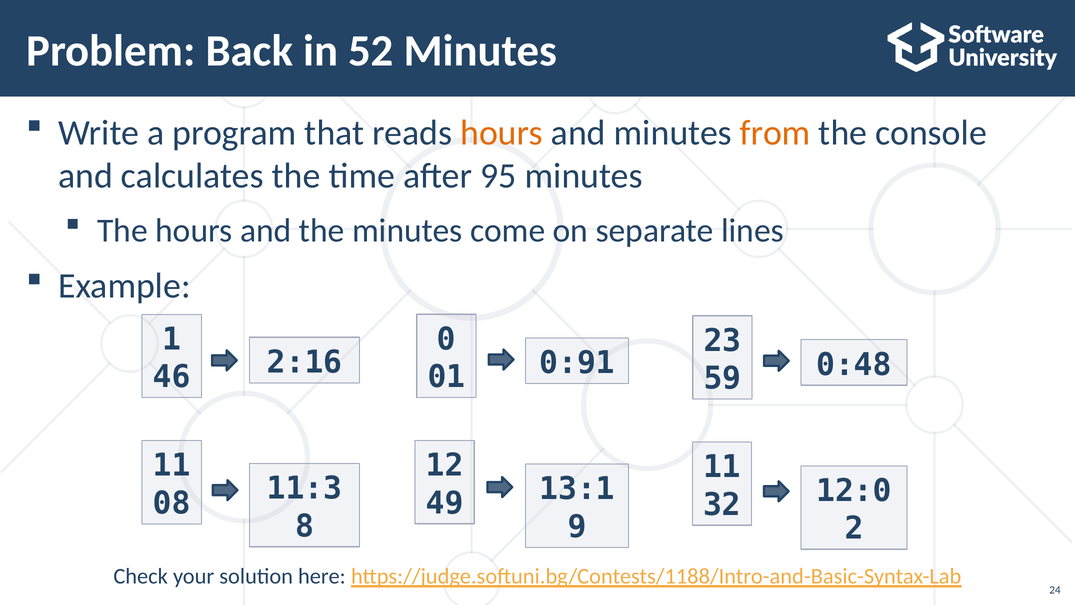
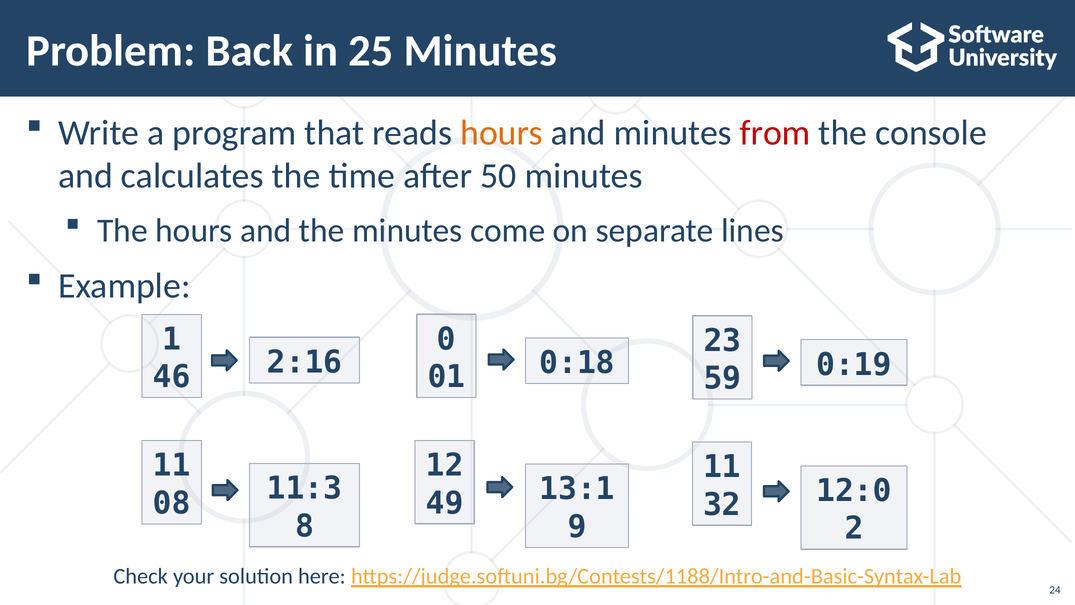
52: 52 -> 25 (371, 51)
from colour: orange -> red (775, 133)
95: 95 -> 50 (498, 176)
0:91: 0:91 -> 0:18 (577, 363)
0:48: 0:48 -> 0:19 (854, 364)
